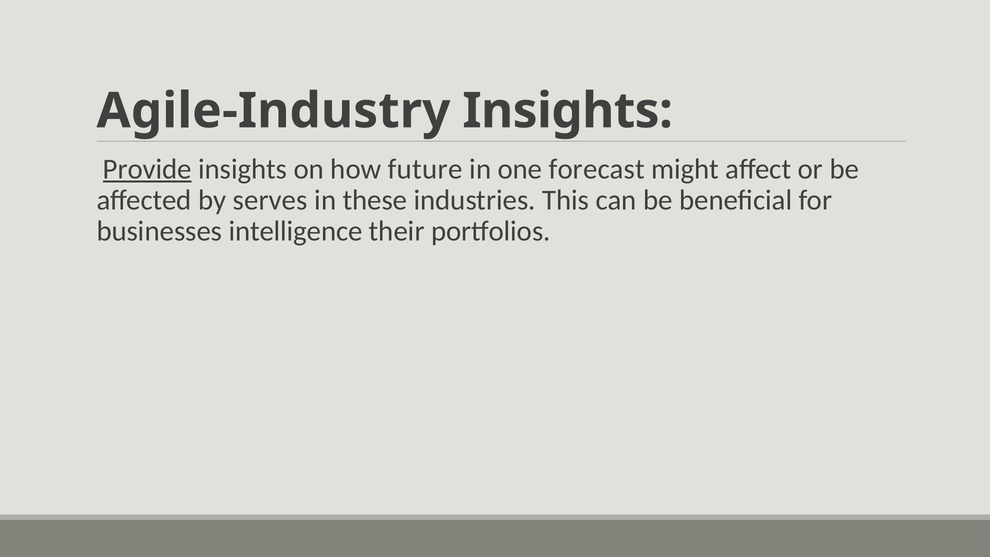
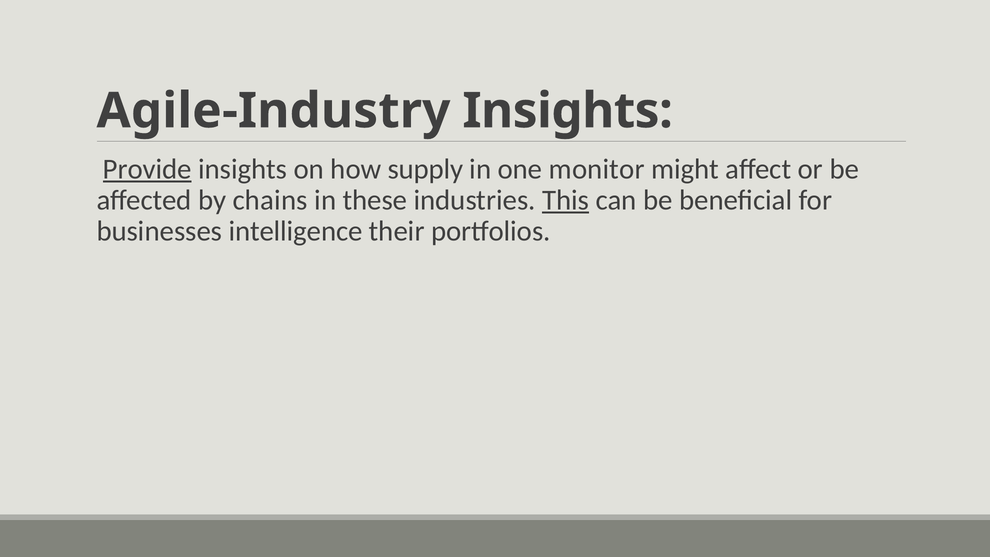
future: future -> supply (425, 169)
forecast: forecast -> monitor (597, 169)
serves: serves -> chains (270, 200)
This underline: none -> present (566, 200)
